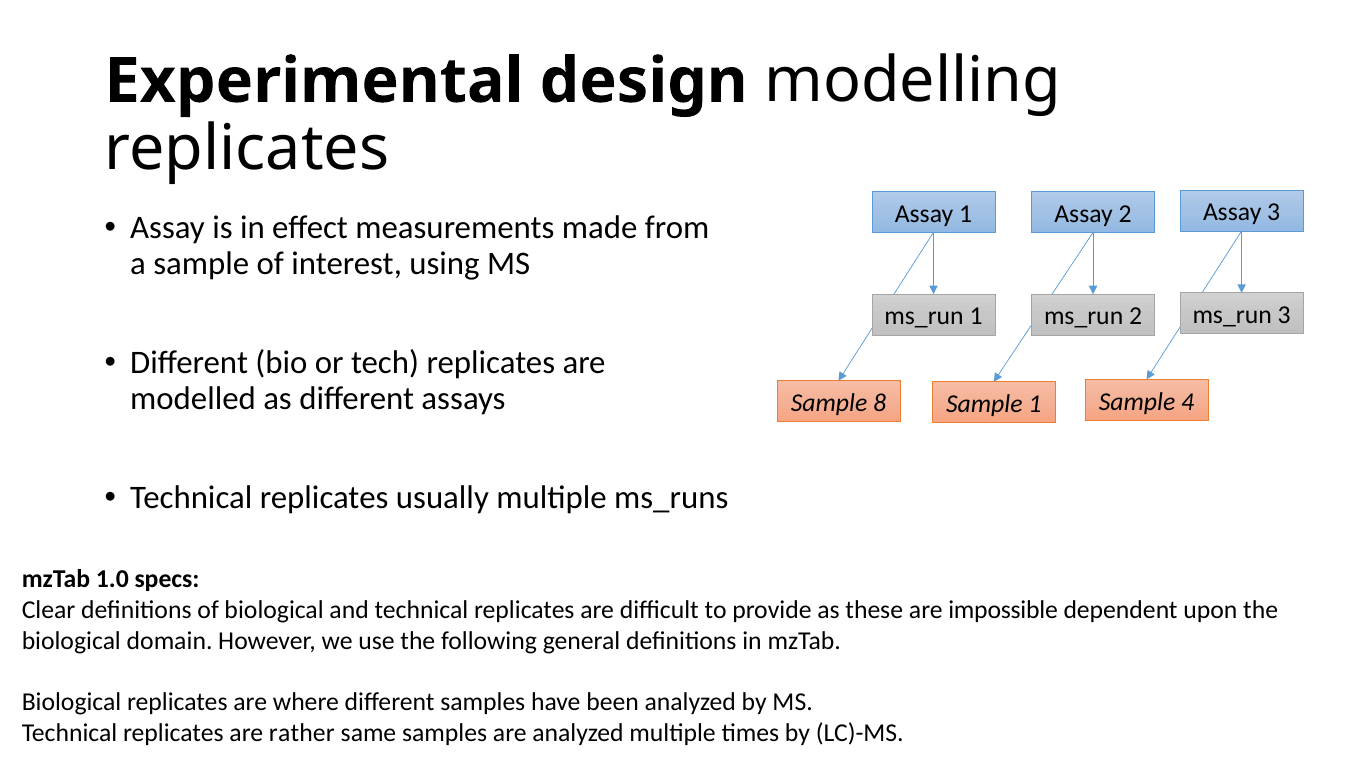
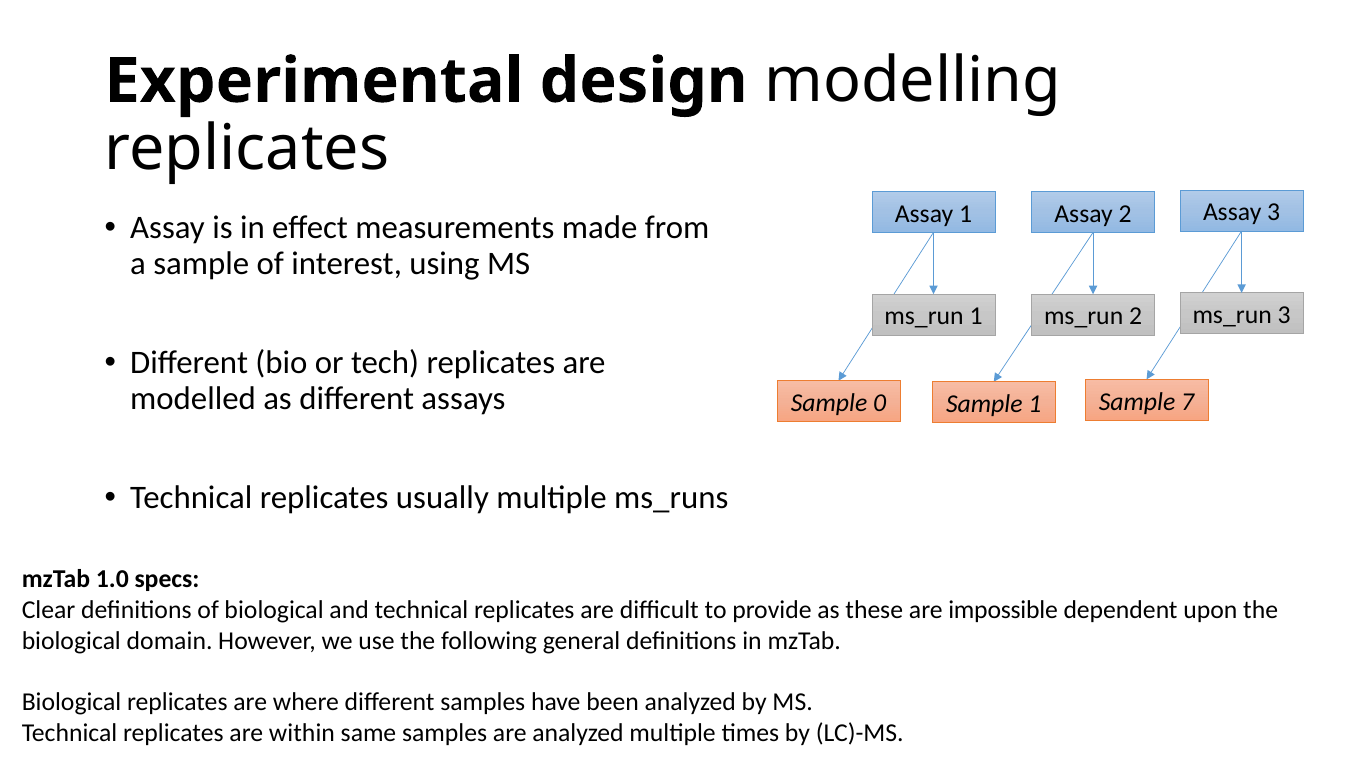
8: 8 -> 0 (880, 403)
4: 4 -> 7 (1188, 402)
rather: rather -> within (302, 733)
